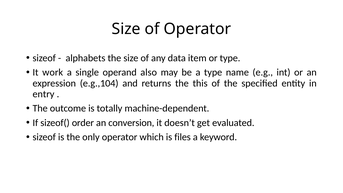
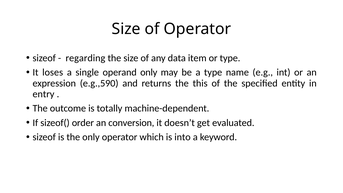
alphabets: alphabets -> regarding (85, 58)
work: work -> loses (53, 72)
operand also: also -> only (149, 72)
e.g.,104: e.g.,104 -> e.g.,590 (99, 83)
files: files -> into (183, 137)
